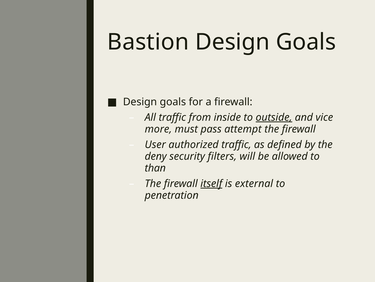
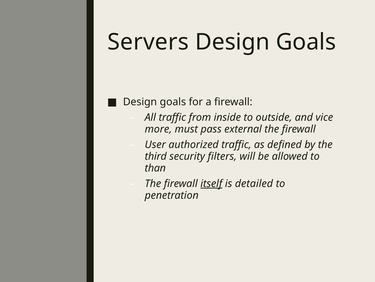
Bastion: Bastion -> Servers (148, 42)
outside underline: present -> none (274, 117)
attempt: attempt -> external (243, 129)
deny: deny -> third (156, 156)
external: external -> detailed (254, 183)
